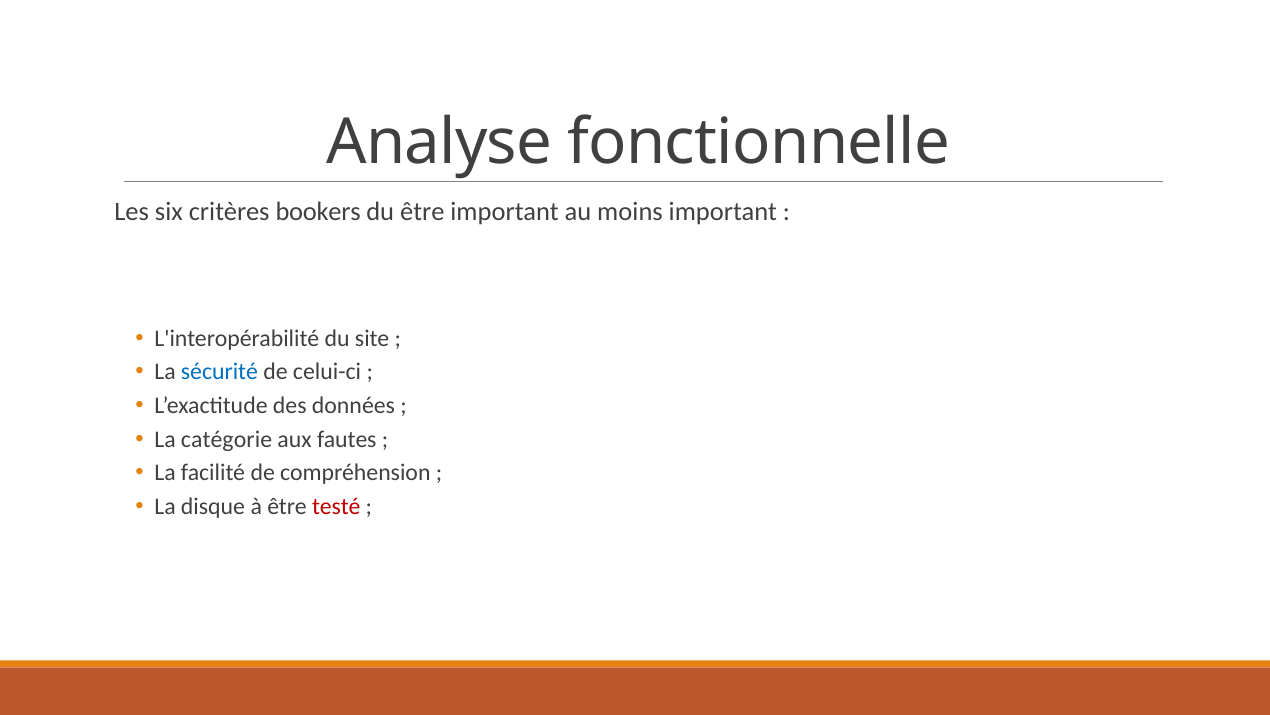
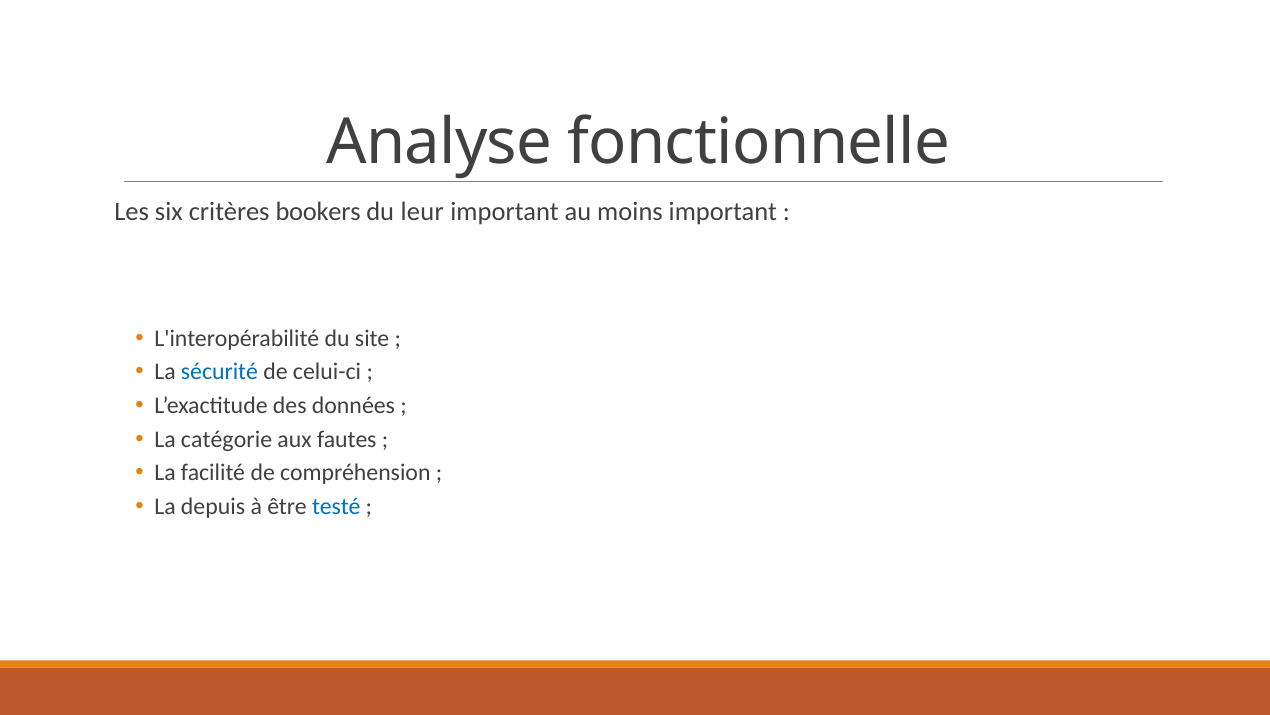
du être: être -> leur (422, 211)
disque: disque -> depuis (213, 506)
testé colour: red -> blue (336, 506)
